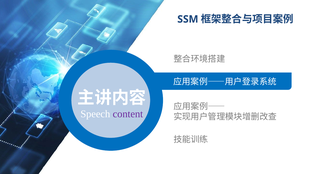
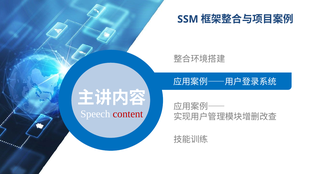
content colour: purple -> red (128, 114)
